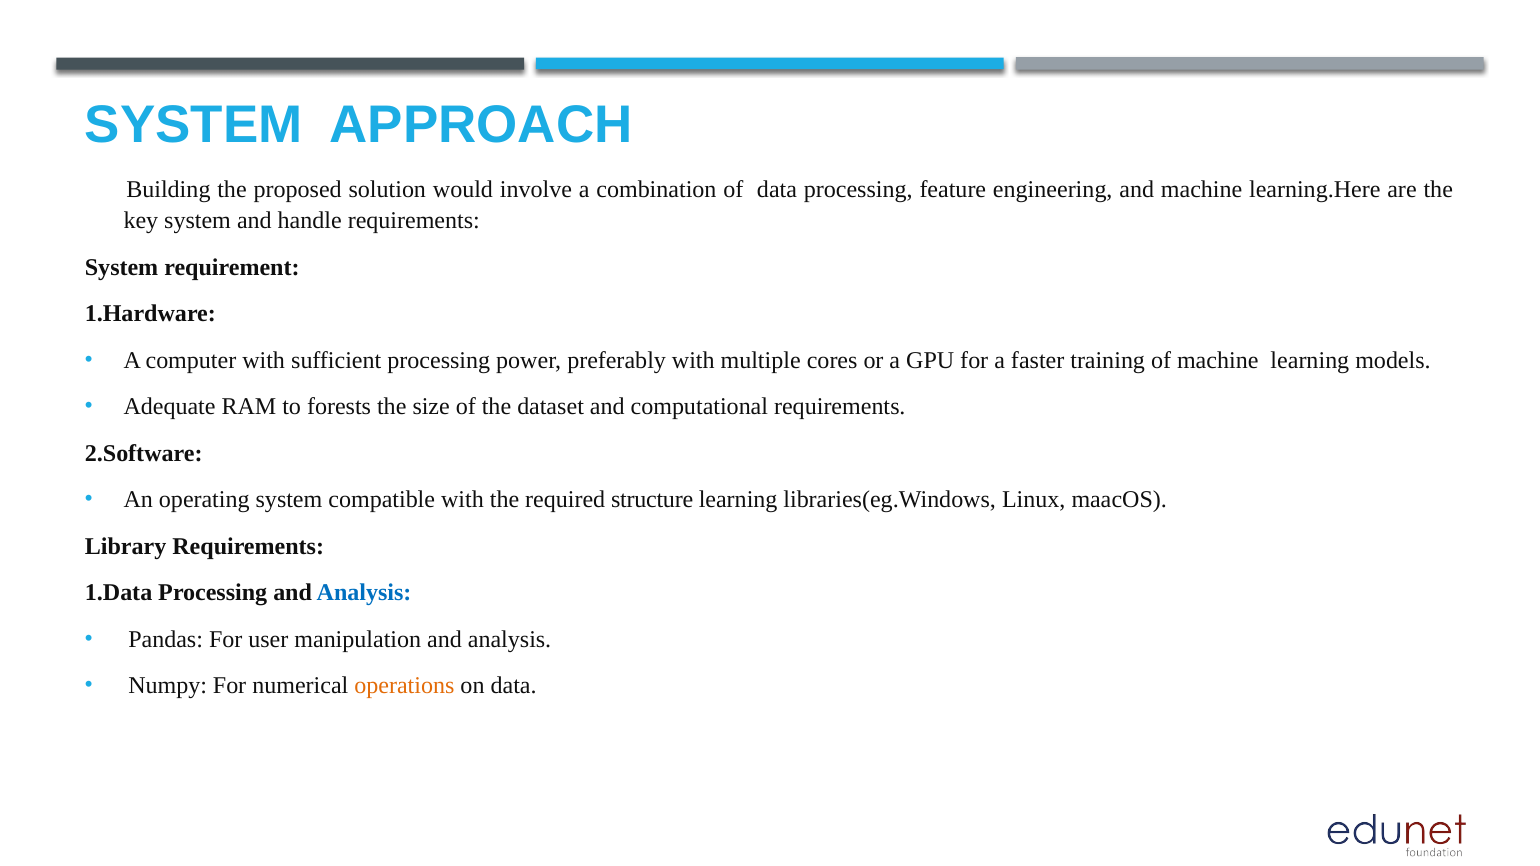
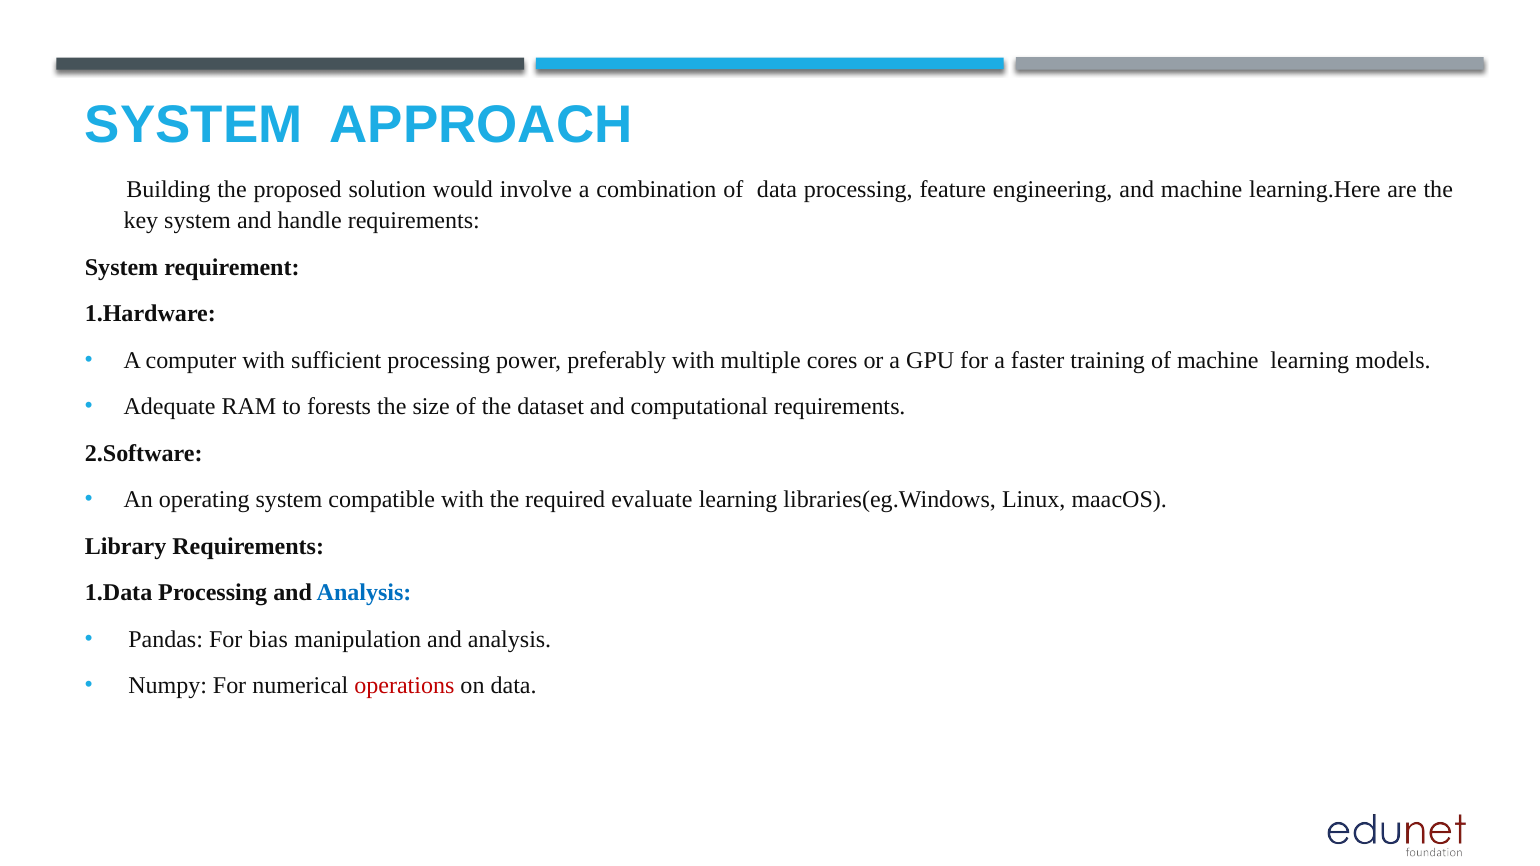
structure: structure -> evaluate (652, 500)
user: user -> bias (268, 640)
operations colour: orange -> red (404, 686)
